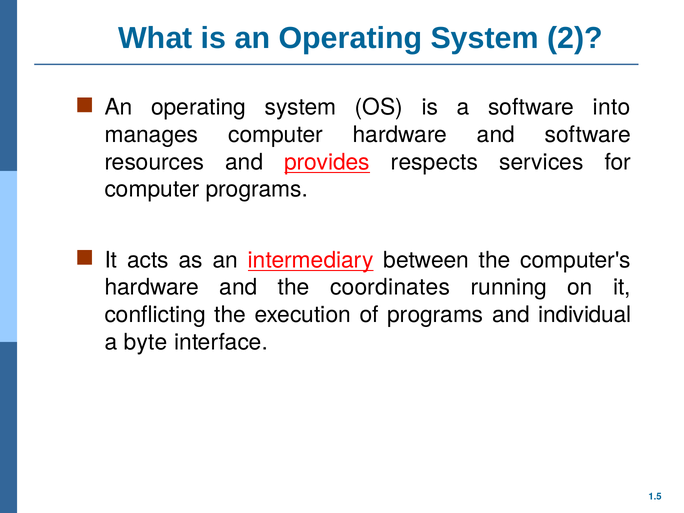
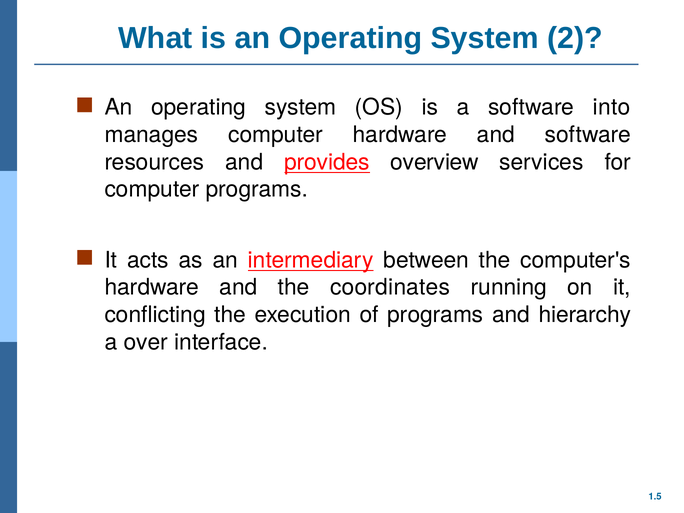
respects: respects -> overview (435, 162)
individual: individual -> hierarchy (585, 315)
byte: byte -> over (146, 342)
